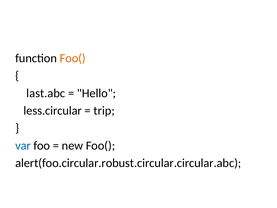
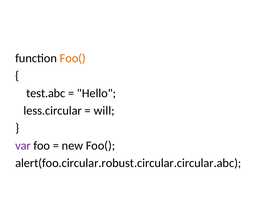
last.abc: last.abc -> test.abc (46, 93)
trip: trip -> will (104, 110)
var colour: blue -> purple (23, 145)
